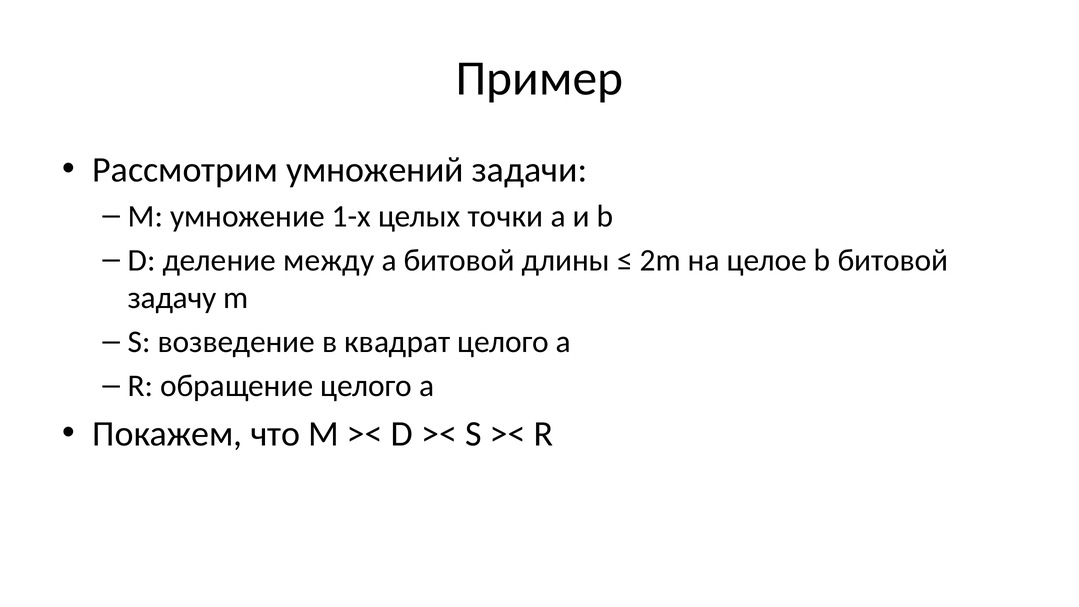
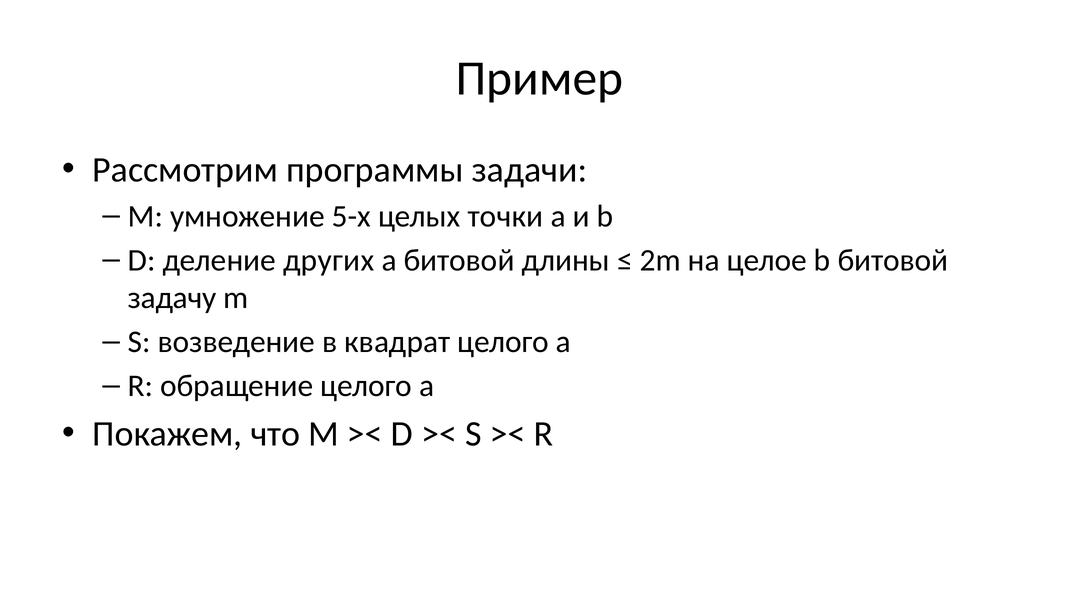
умножений: умножений -> программы (375, 170)
1-х: 1-х -> 5-х (351, 216)
между: между -> других (329, 260)
